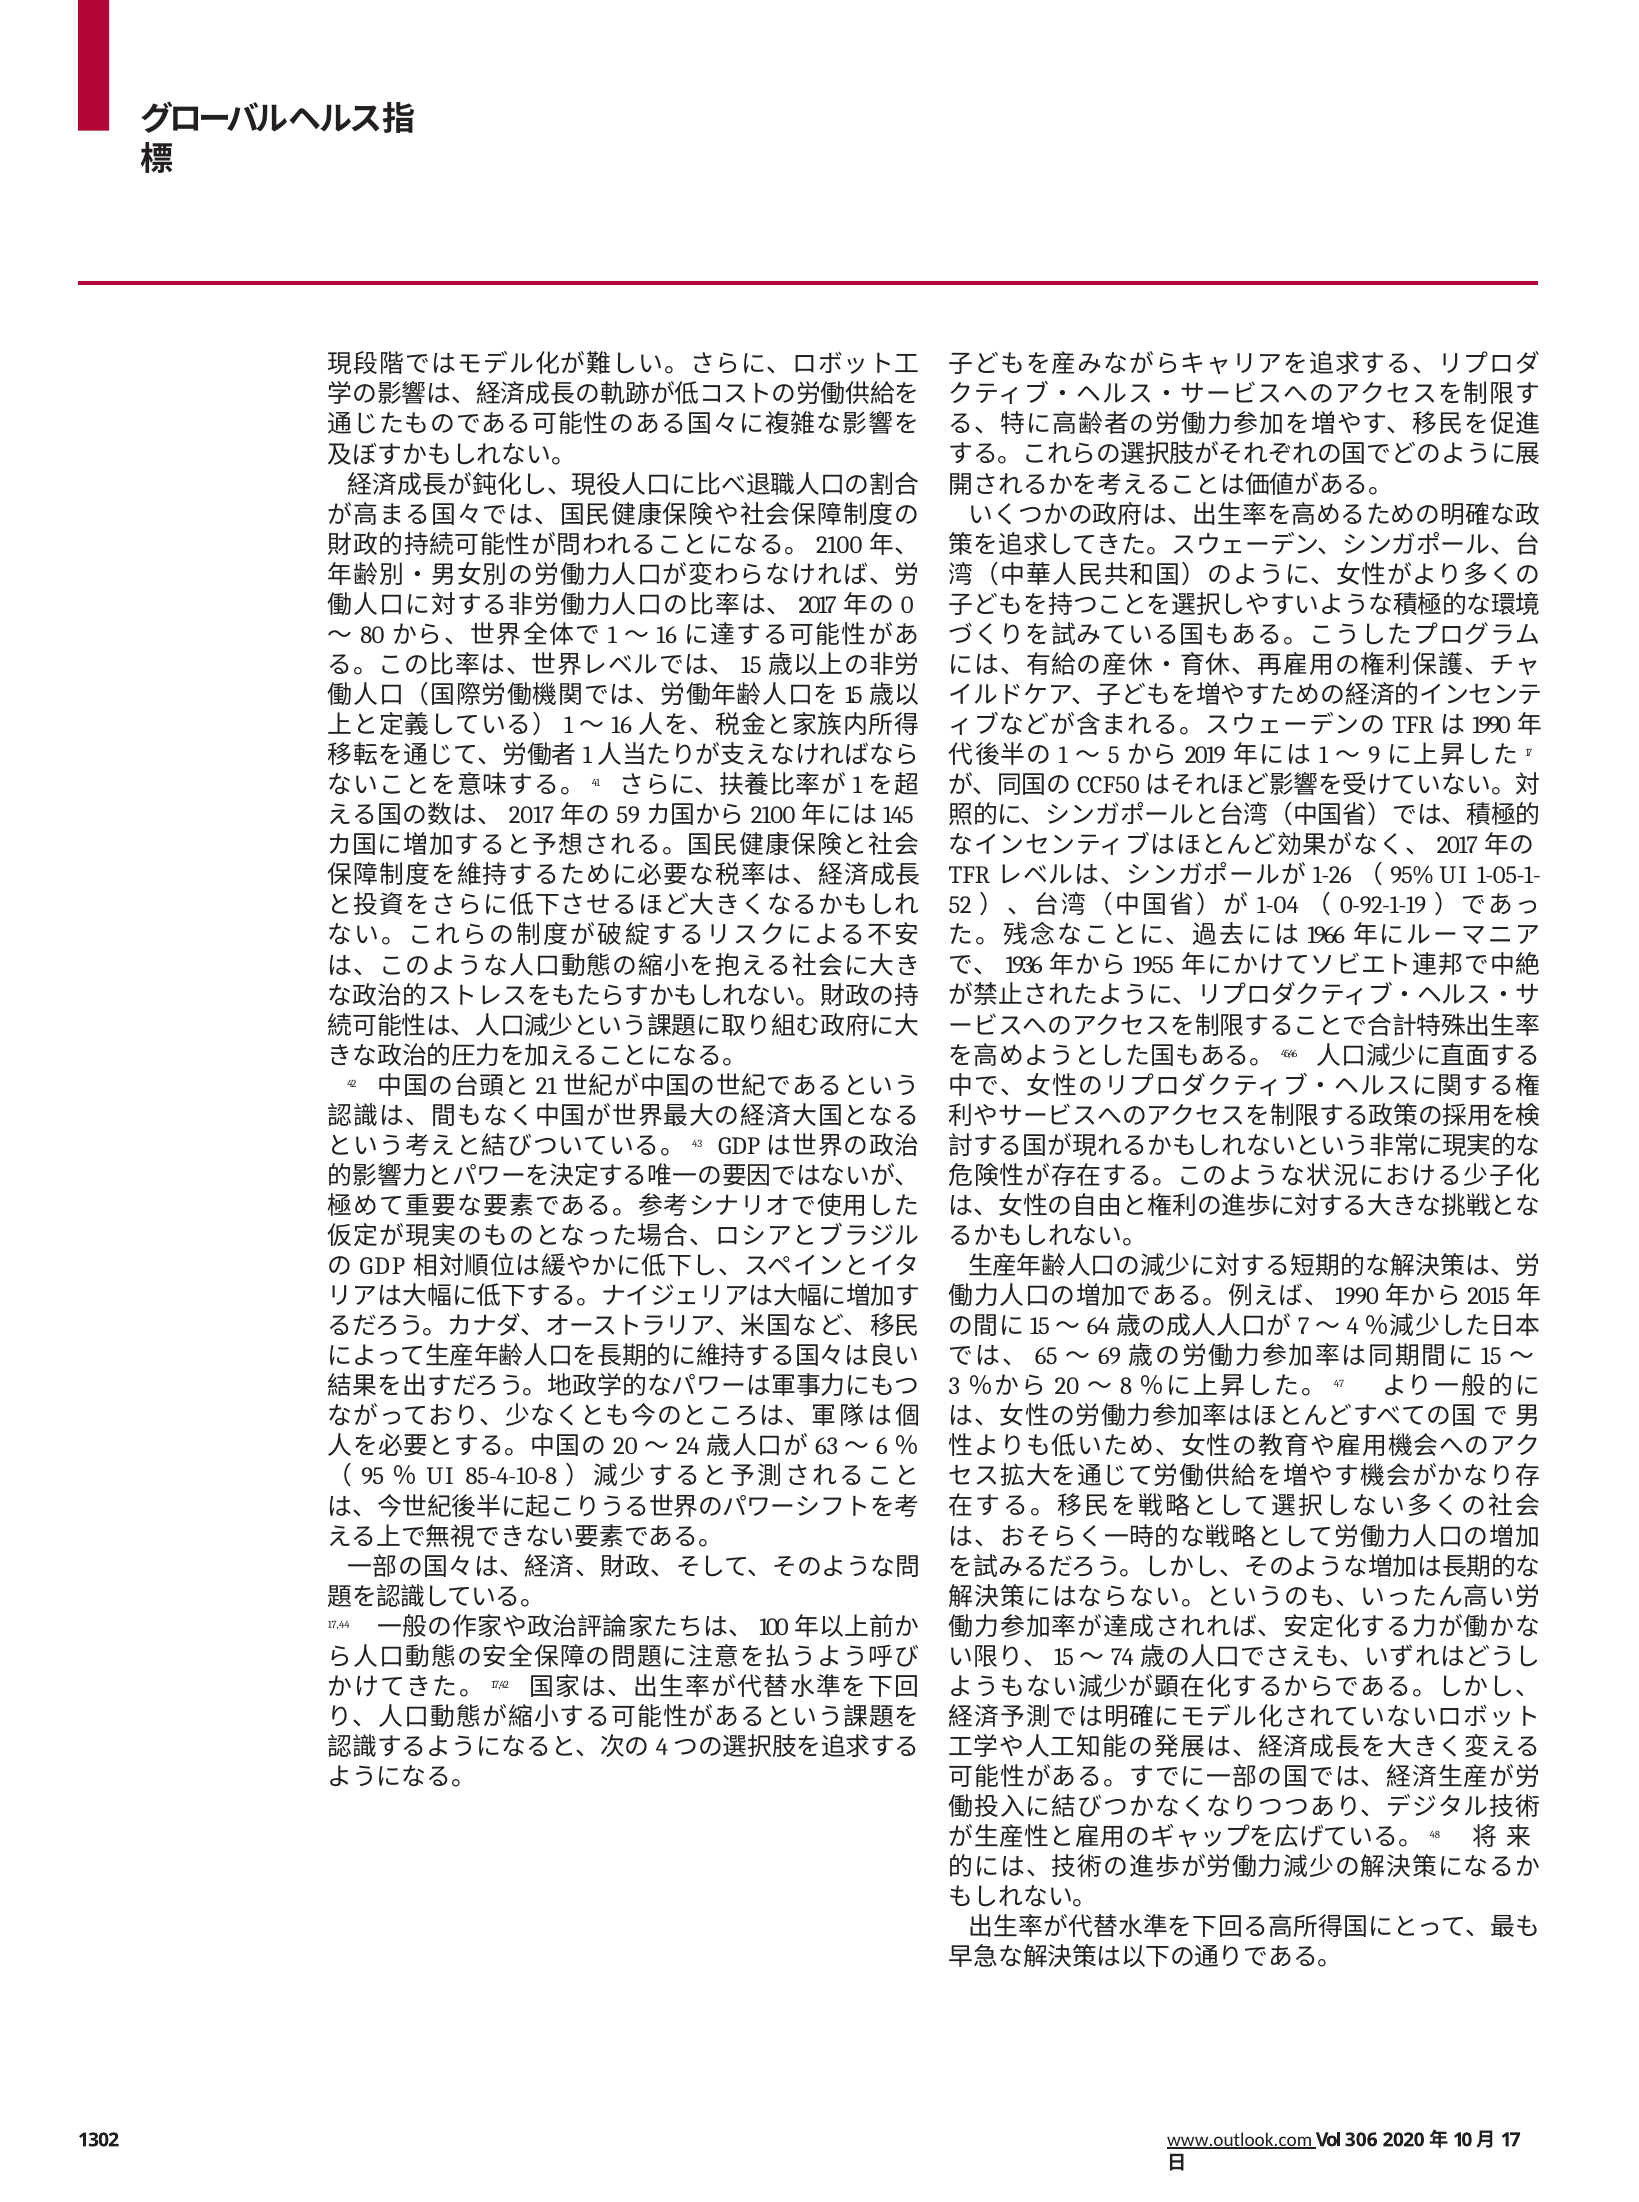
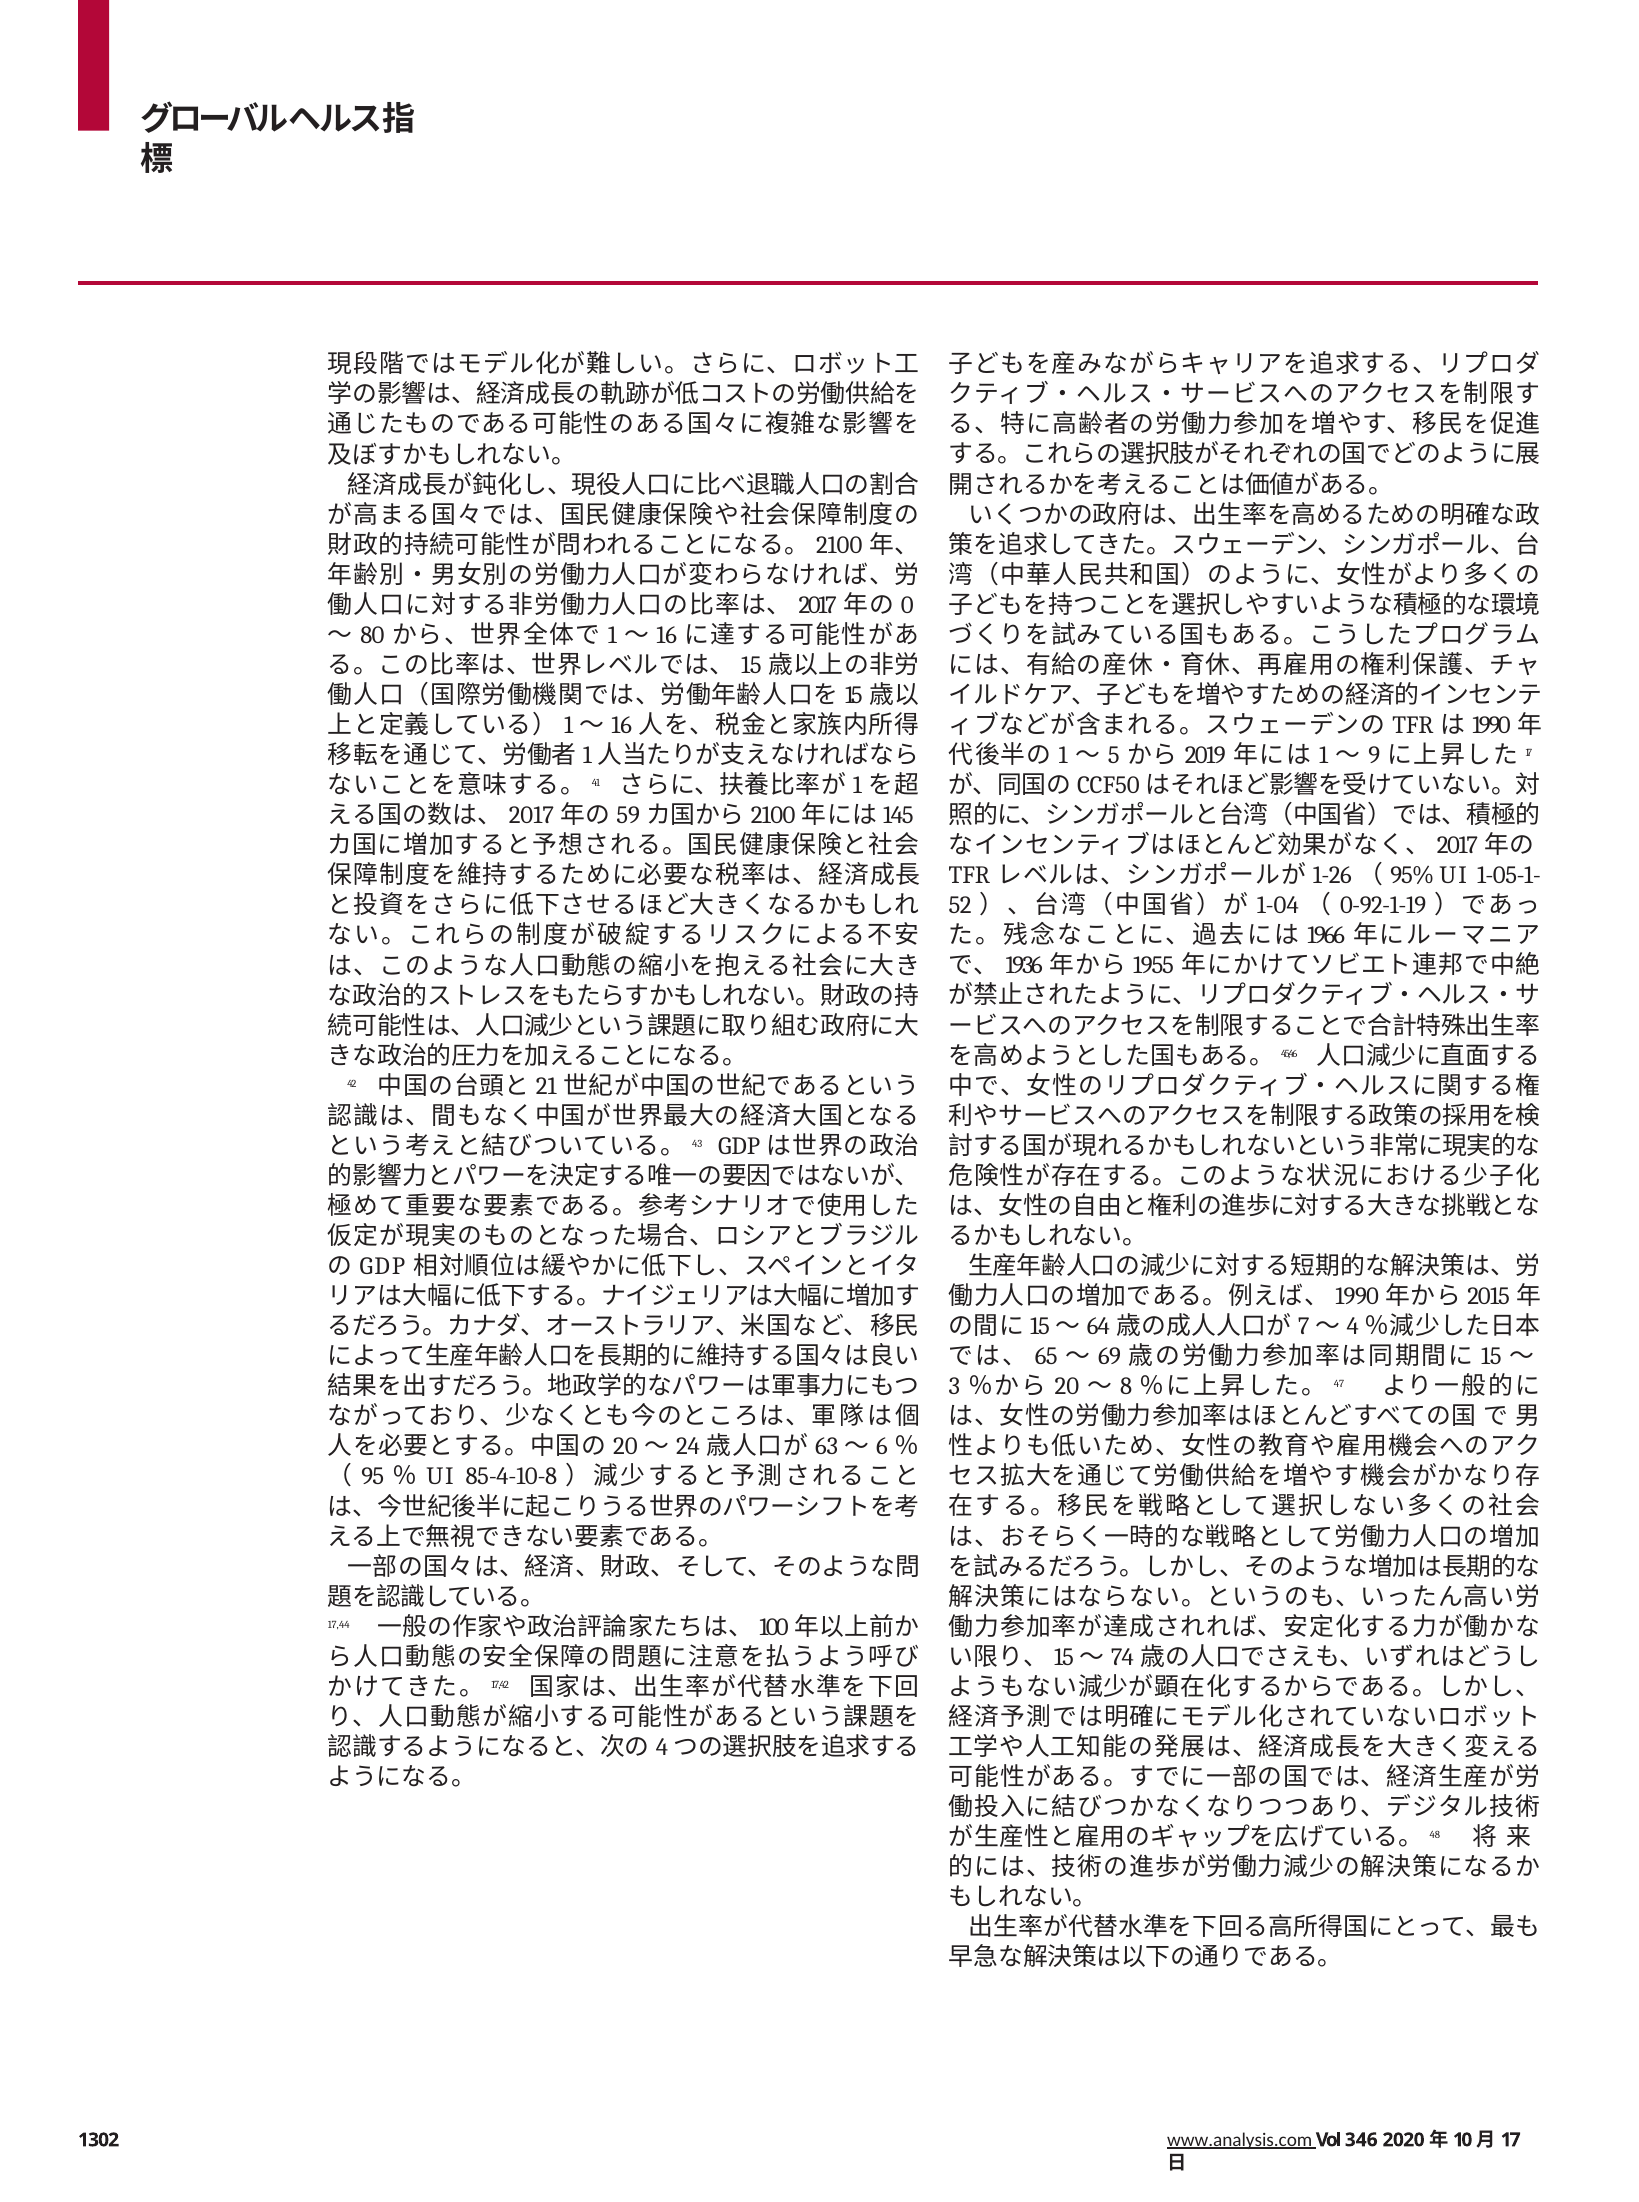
www.outlook.com: www.outlook.com -> www.analysis.com (1240, 2140)
306: 306 -> 346 (1361, 2140)
